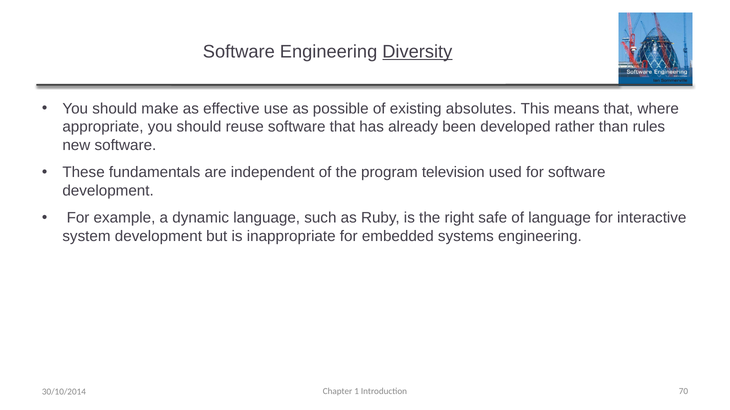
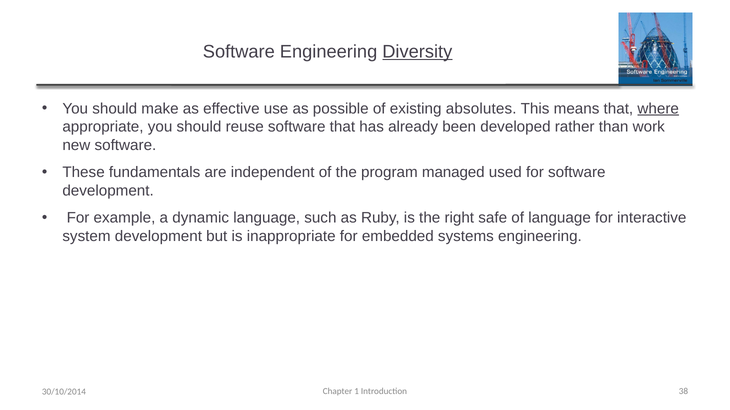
where underline: none -> present (658, 109)
rules: rules -> work (649, 127)
television: television -> managed (453, 173)
70: 70 -> 38 (683, 392)
